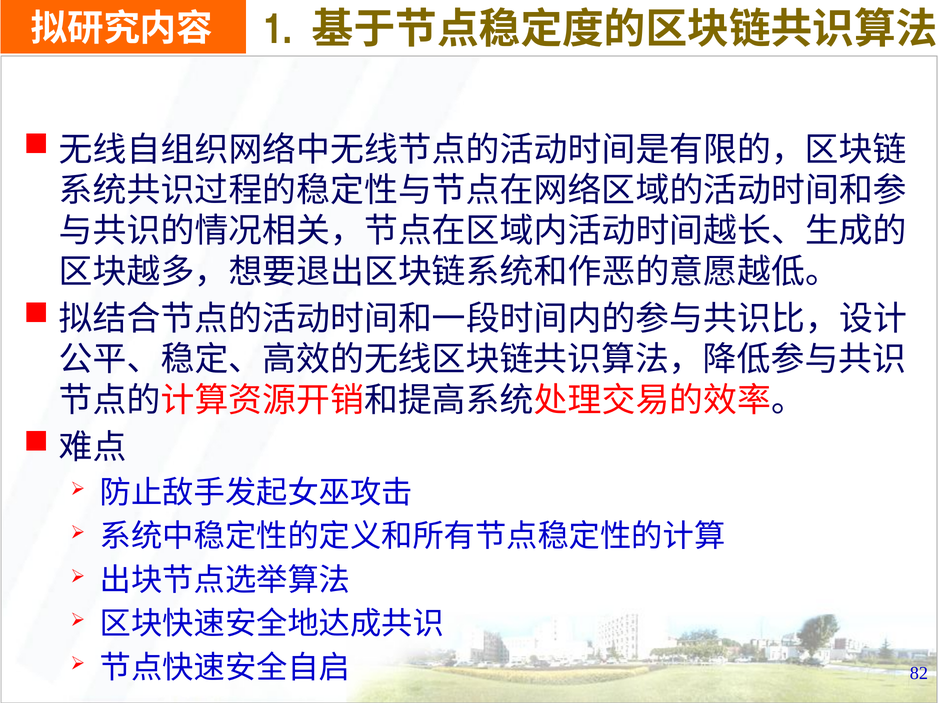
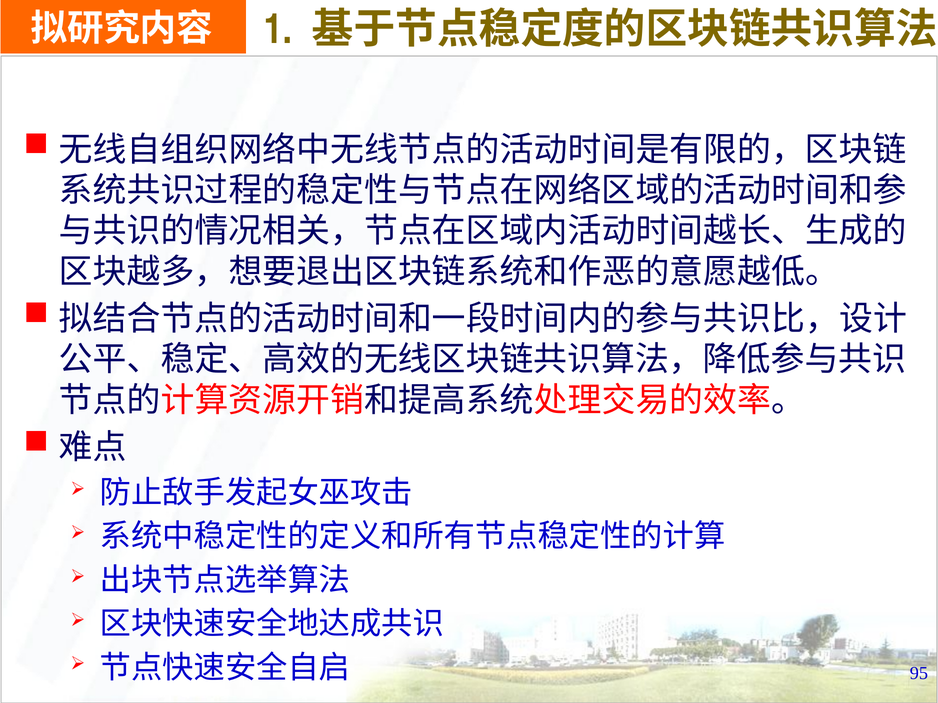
82: 82 -> 95 (919, 674)
